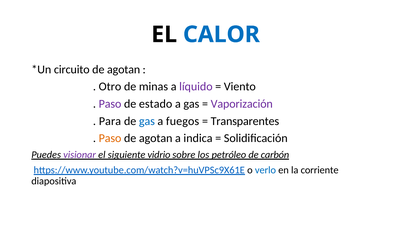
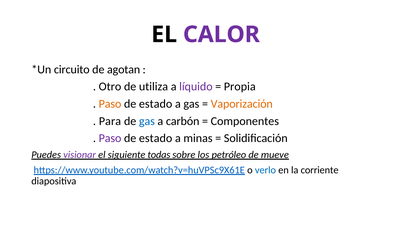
CALOR colour: blue -> purple (221, 35)
minas: minas -> utiliza (154, 87)
Viento: Viento -> Propia (240, 87)
Paso colour: purple -> orange (110, 104)
Vaporización colour: purple -> orange (242, 104)
fuegos: fuegos -> carbón (183, 121)
Transparentes: Transparentes -> Componentes (245, 121)
Paso colour: orange -> purple (110, 138)
agotan: agotan -> estado (156, 138)
indica: indica -> minas (198, 138)
vidrio: vidrio -> todas (159, 155)
carbón: carbón -> mueve (275, 155)
